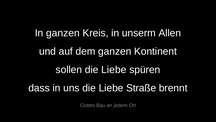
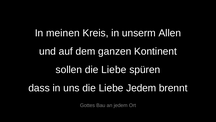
In ganzen: ganzen -> meinen (63, 33)
Liebe Straße: Straße -> Jedem (141, 88)
